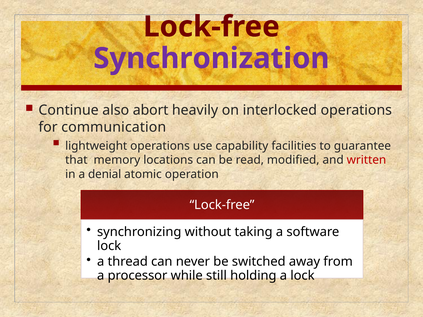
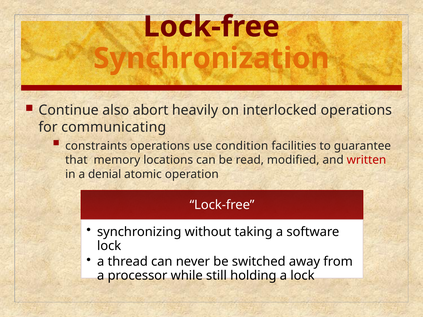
Synchronization colour: purple -> orange (211, 58)
communication: communication -> communicating (114, 127)
lightweight: lightweight -> constraints (96, 146)
capability: capability -> condition (242, 146)
